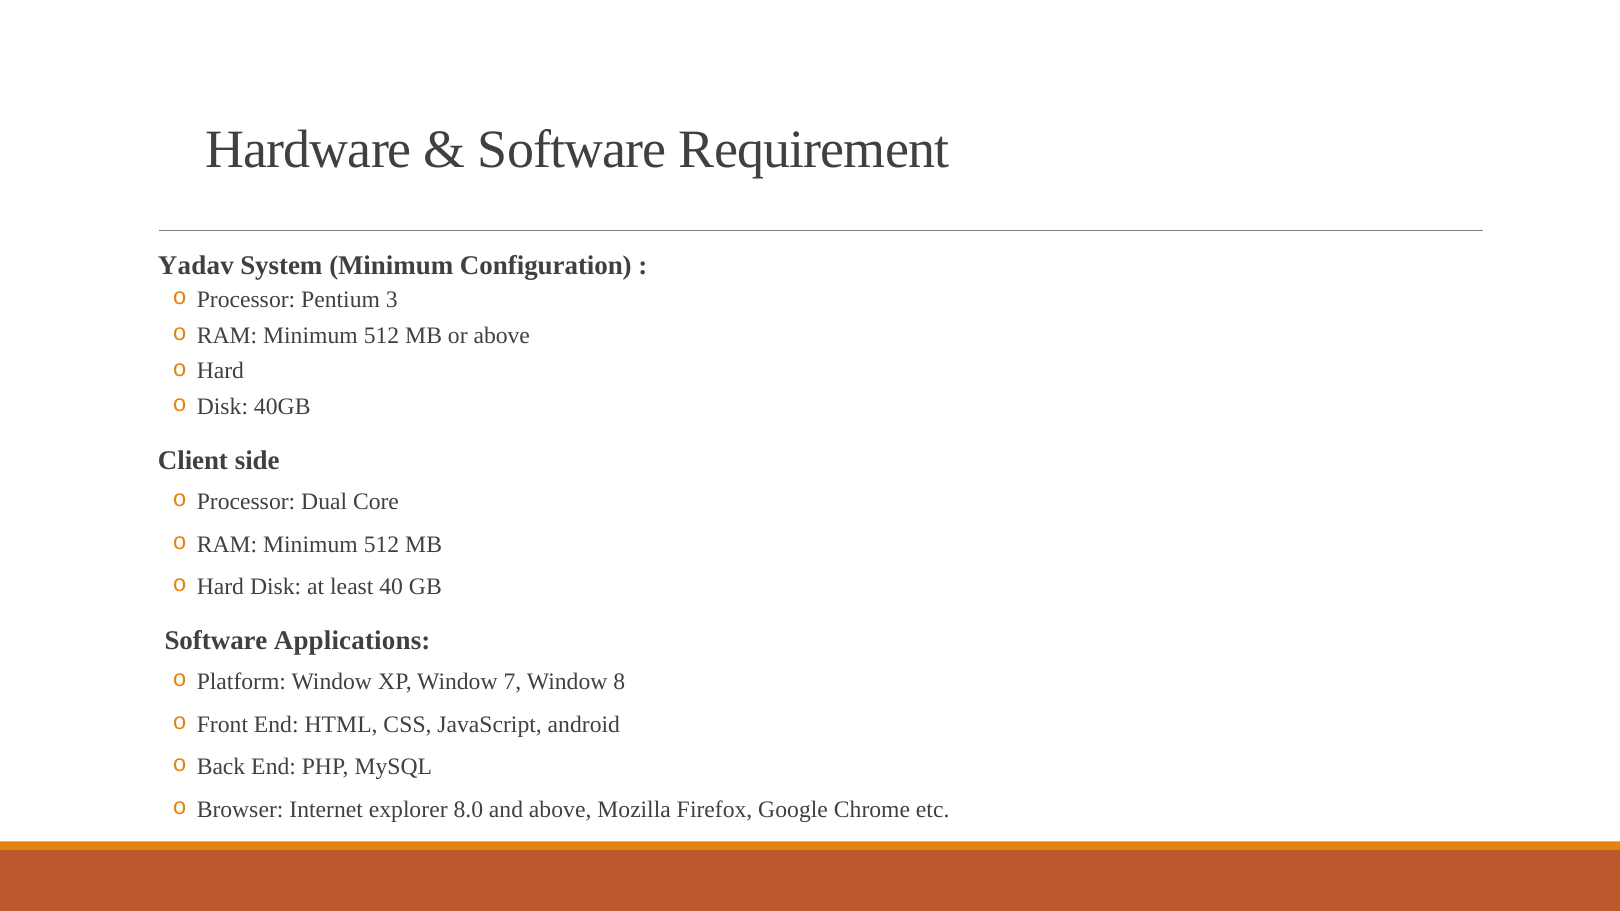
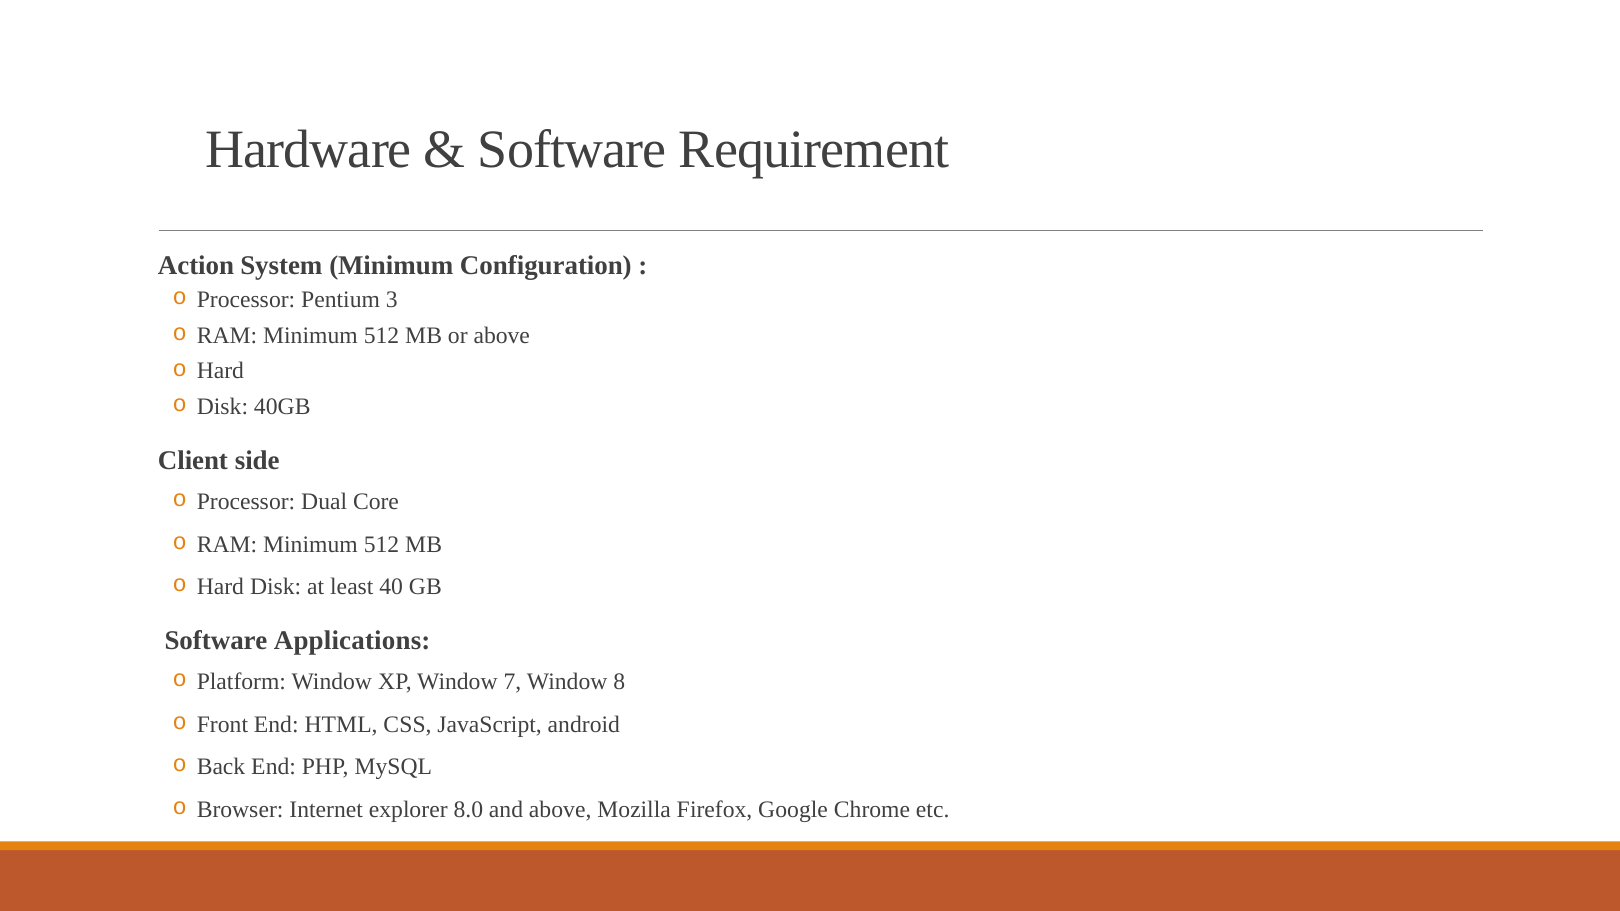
Yadav: Yadav -> Action (196, 266)
